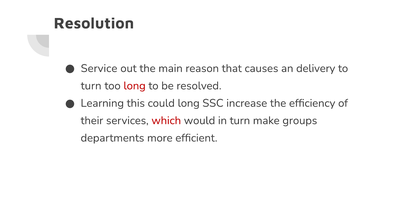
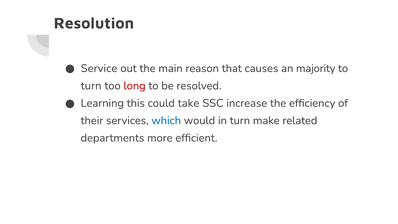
delivery: delivery -> majority (316, 68)
could long: long -> take (189, 103)
which colour: red -> blue (166, 120)
groups: groups -> related (300, 120)
